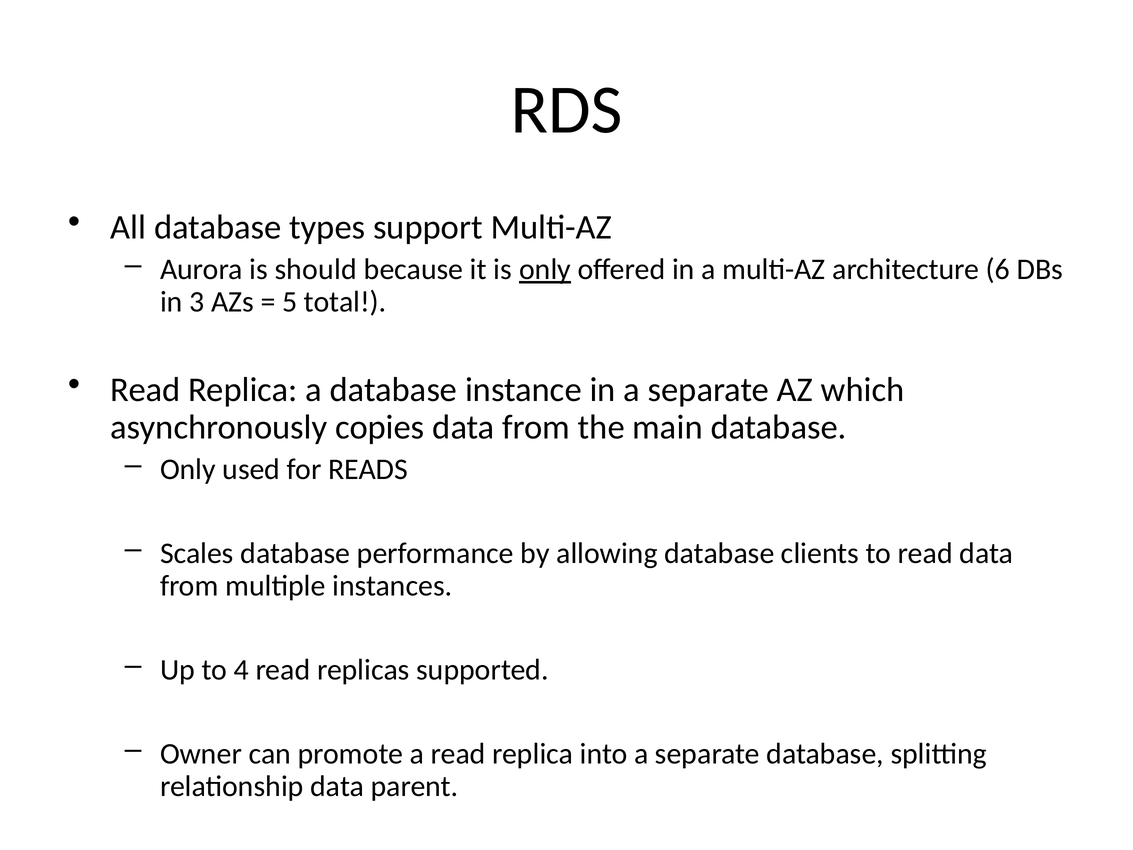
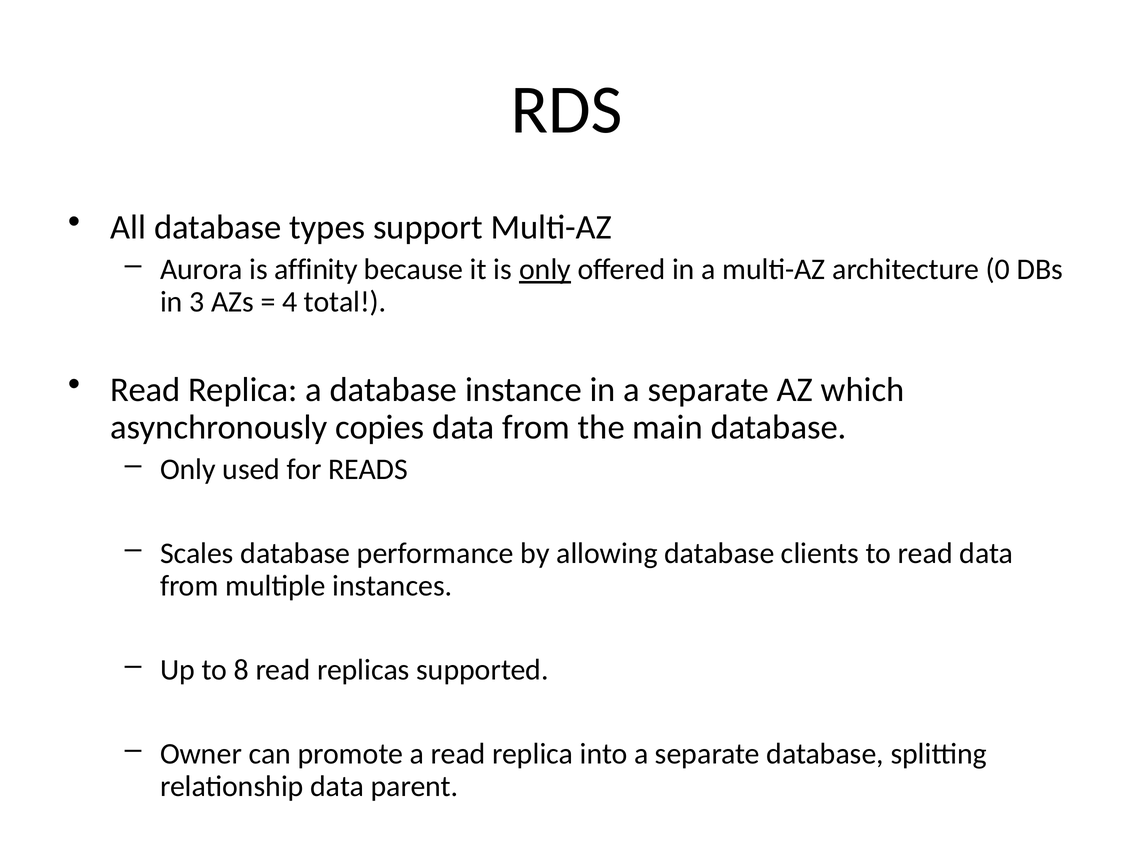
should: should -> affinity (316, 269)
6: 6 -> 0 (998, 269)
5: 5 -> 4 (290, 302)
4: 4 -> 8 (241, 670)
